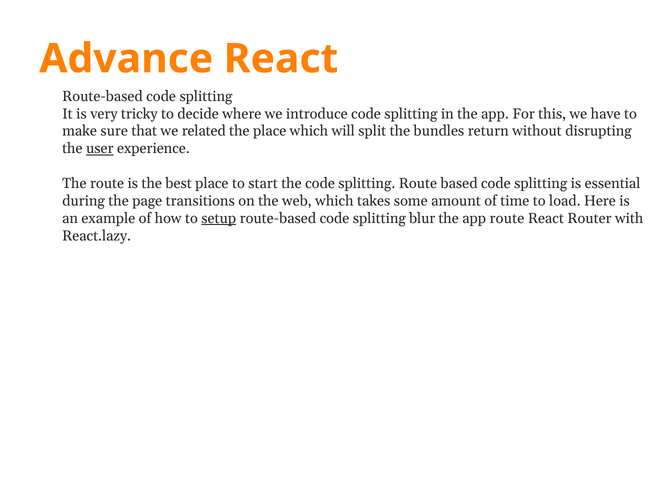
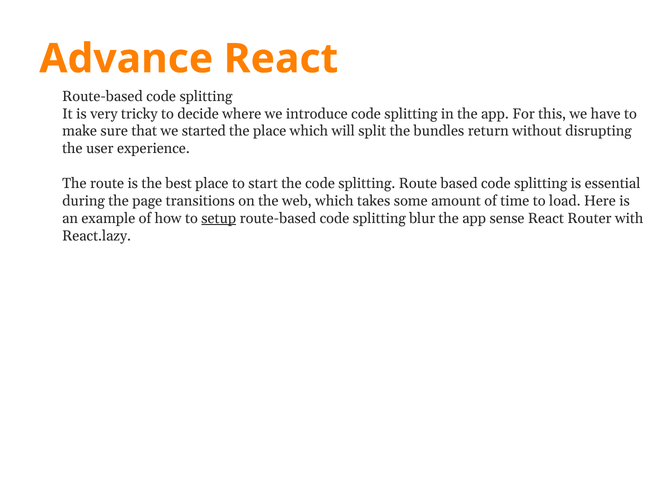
related: related -> started (204, 131)
user underline: present -> none (100, 148)
app route: route -> sense (507, 218)
